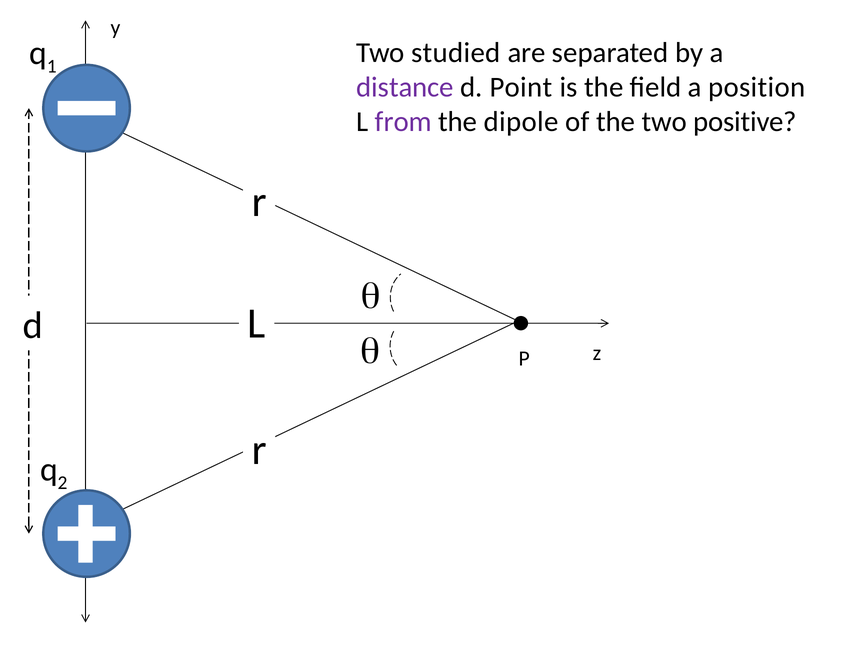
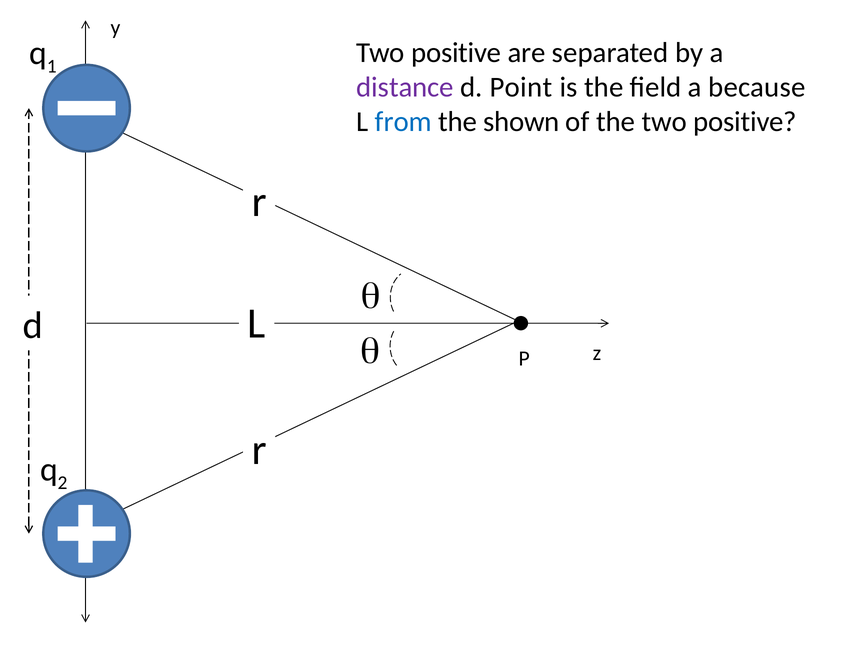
studied: studied -> positive (456, 53)
position: position -> because (757, 87)
from colour: purple -> blue (403, 122)
dipole: dipole -> shown (521, 122)
